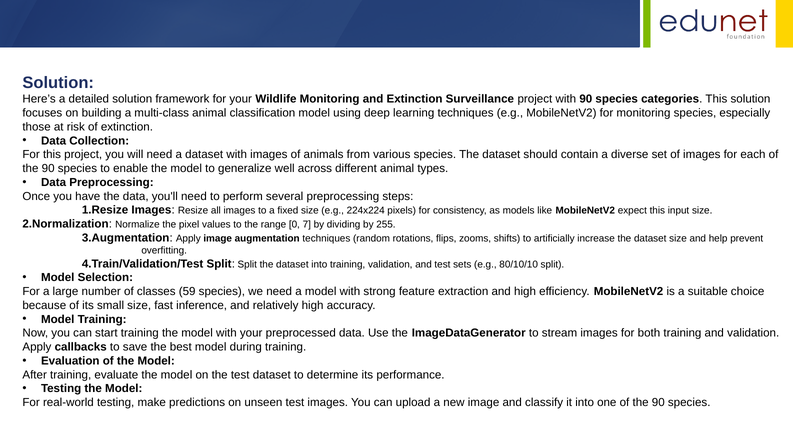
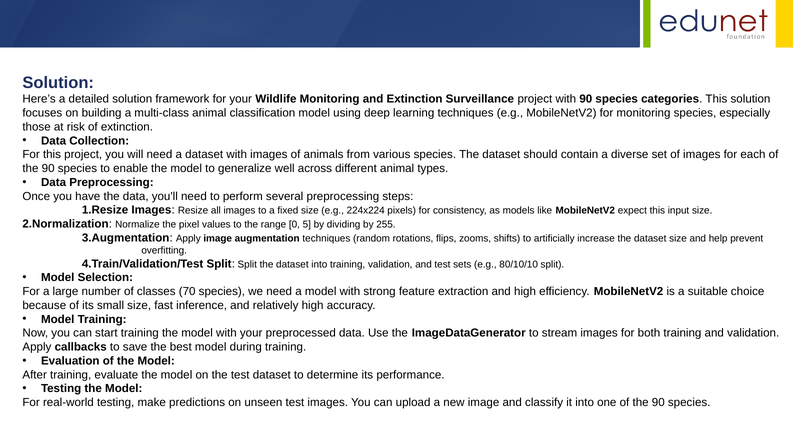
7: 7 -> 5 (307, 225)
59: 59 -> 70 (187, 291)
